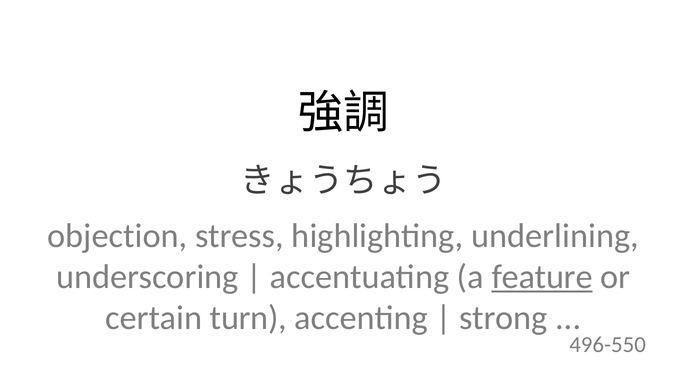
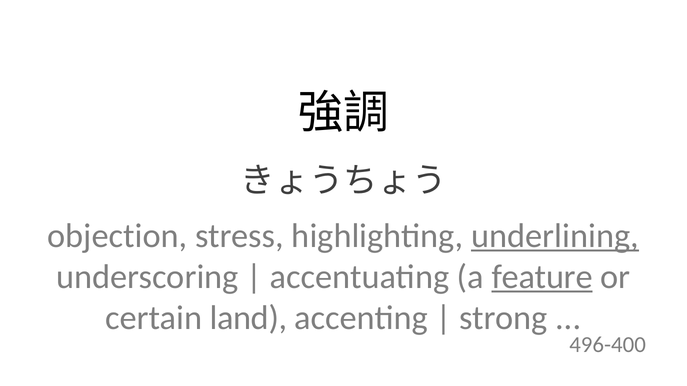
underlining underline: none -> present (555, 236)
turn: turn -> land (248, 318)
496-550: 496-550 -> 496-400 (608, 345)
